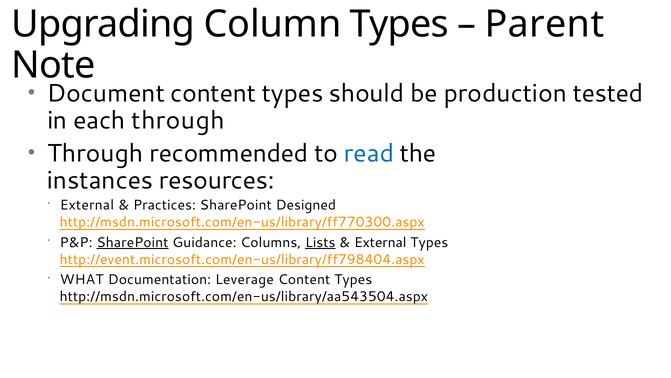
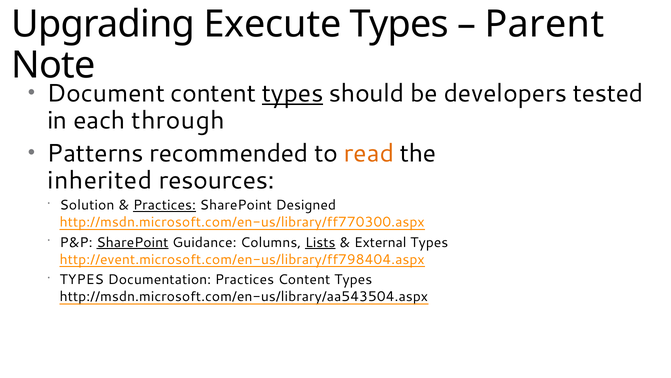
Column: Column -> Execute (272, 24)
types underline: none -> present (293, 93)
production: production -> developers (505, 93)
Through: Through -> Patterns (95, 153)
read colour: blue -> orange (369, 153)
instances: instances -> inherited (100, 180)
External: External -> Solution (87, 205)
Practices underline: none -> present (164, 205)
WHAT: WHAT -> TYPES (82, 279)
Documentation Leverage: Leverage -> Practices (245, 279)
